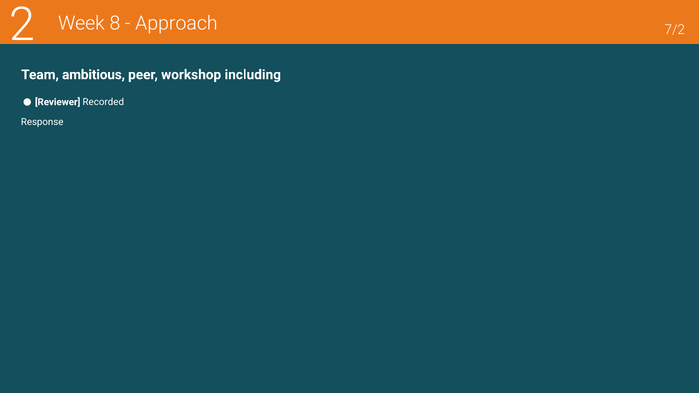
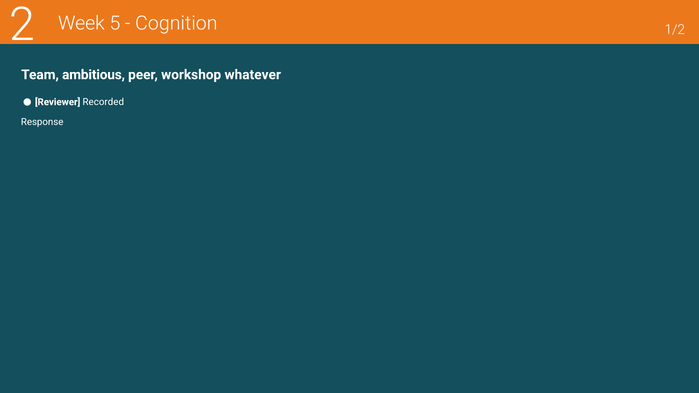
8: 8 -> 5 (115, 23)
Approach: Approach -> Cognition (176, 23)
7/2: 7/2 -> 1/2 (675, 30)
including: including -> whatever (253, 75)
